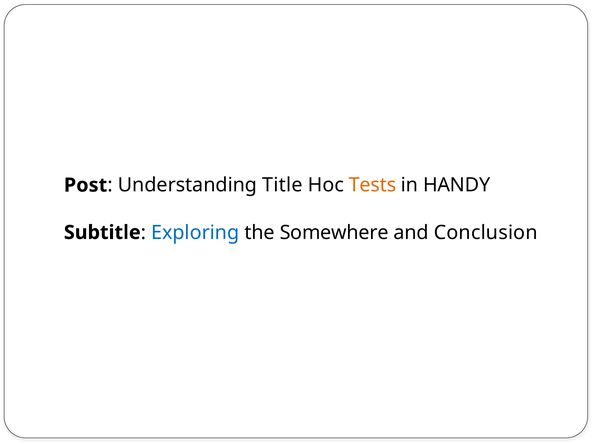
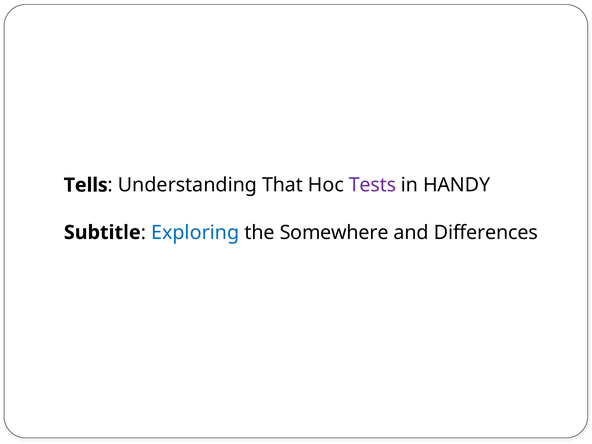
Post: Post -> Tells (86, 185)
Title: Title -> That (283, 185)
Tests colour: orange -> purple (373, 185)
Conclusion: Conclusion -> Differences (486, 232)
